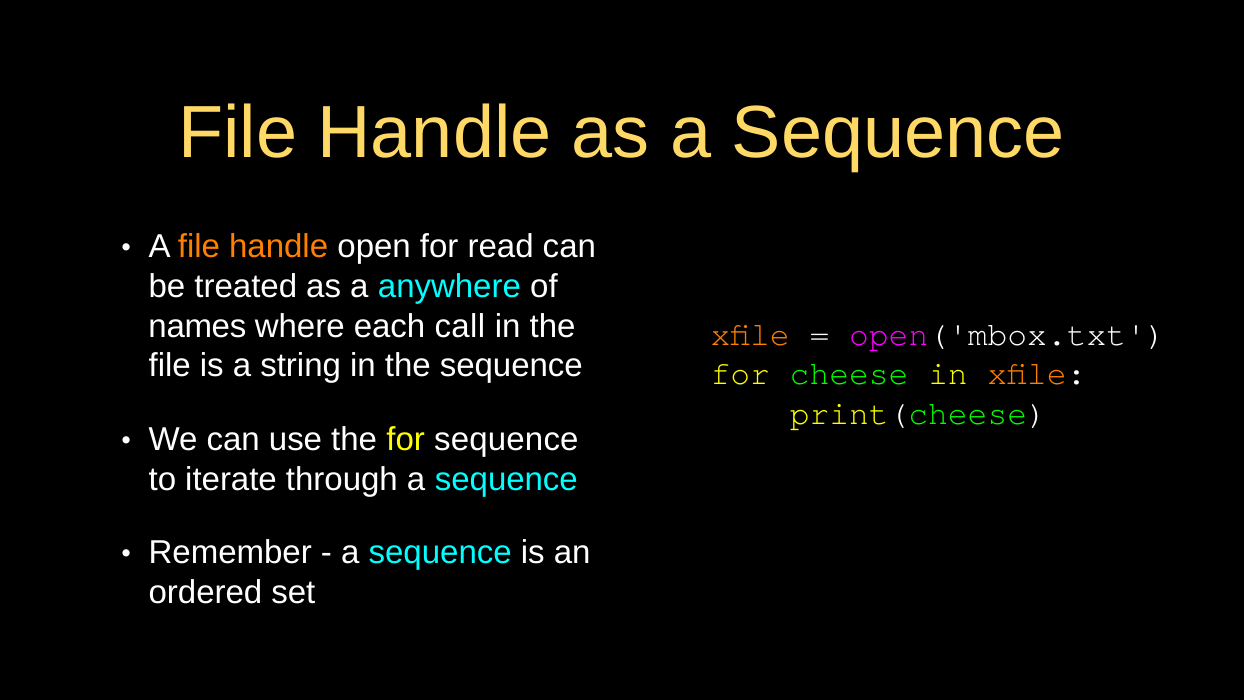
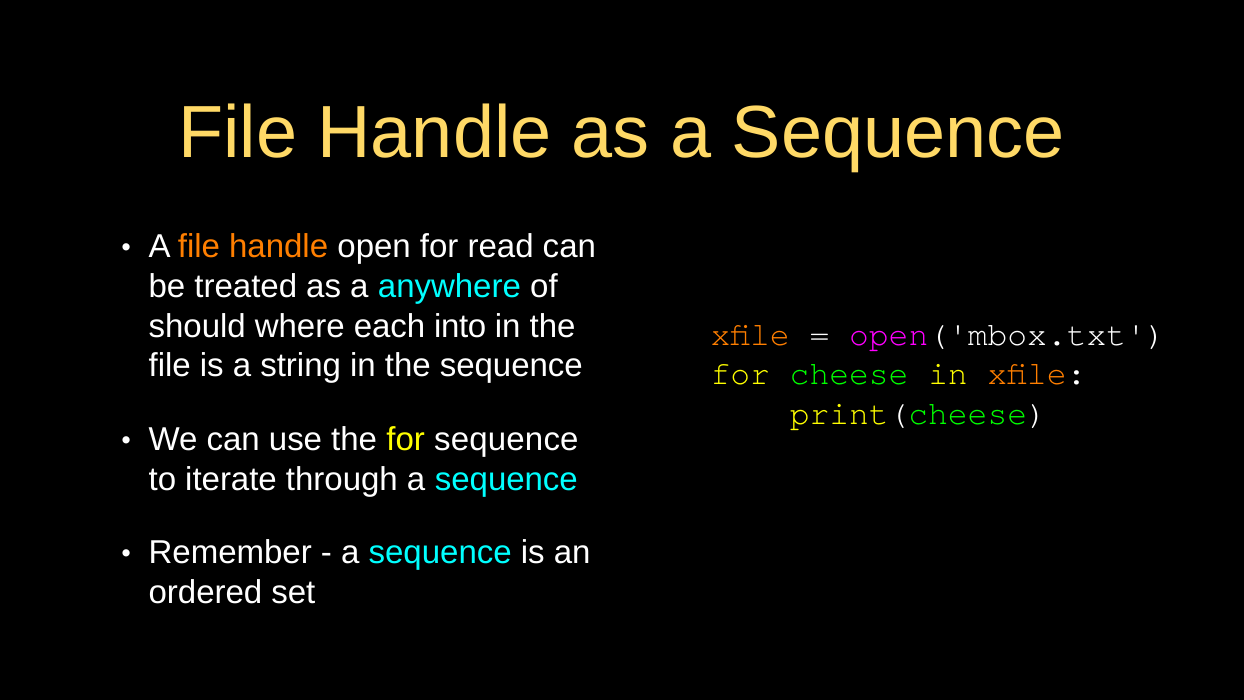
names: names -> should (197, 326)
call: call -> into (460, 326)
